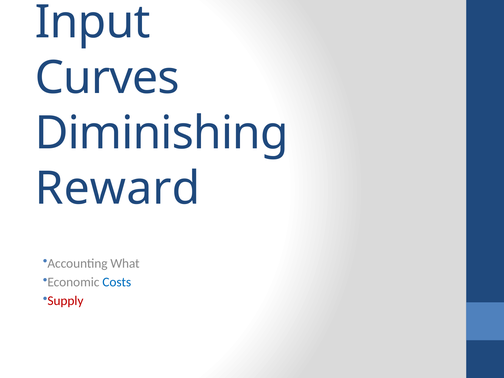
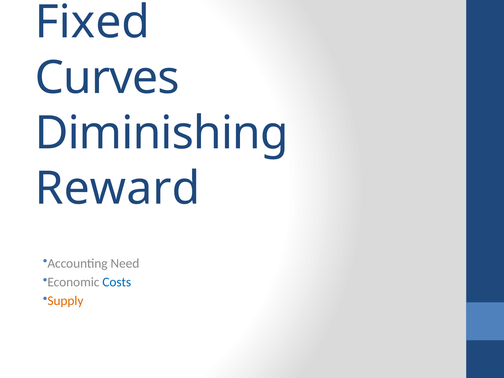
Input: Input -> Fixed (92, 22)
What: What -> Need (125, 263)
Supply colour: red -> orange (65, 301)
